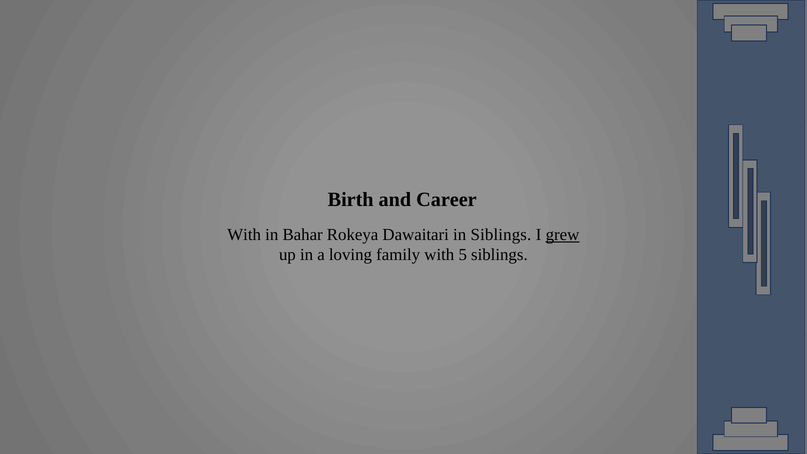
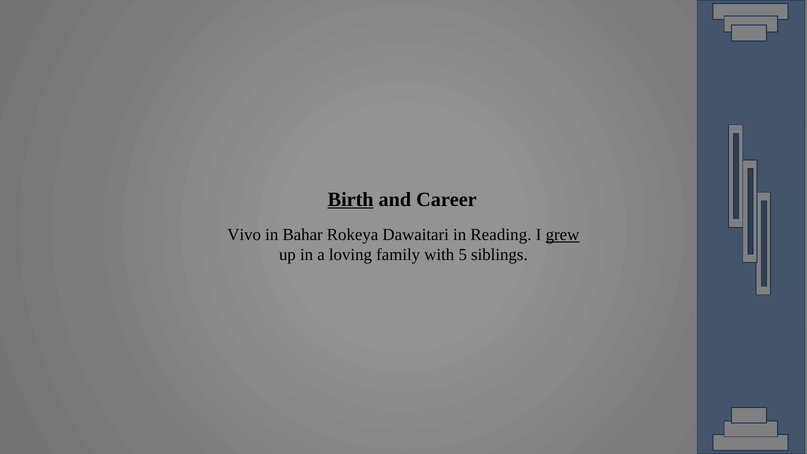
Birth underline: none -> present (351, 199)
With: With -> Vivo (244, 235)
in Siblings: Siblings -> Reading (501, 235)
